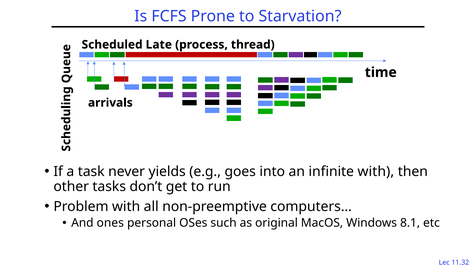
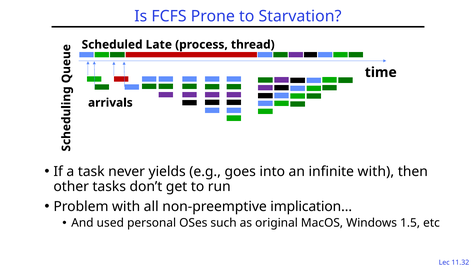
computers…: computers… -> implication… (311, 206)
ones: ones -> used (110, 223)
8.1: 8.1 -> 1.5 (410, 223)
